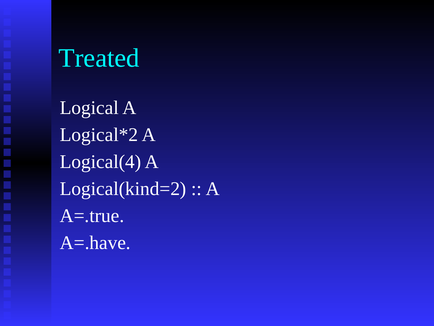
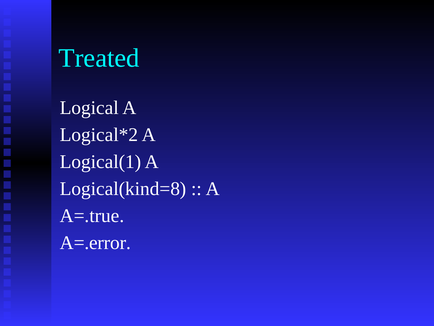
Logical(4: Logical(4 -> Logical(1 (101, 161)
Logical(kind=2: Logical(kind=2 -> Logical(kind=8 (123, 189)
A=.have: A=.have -> A=.error (95, 243)
